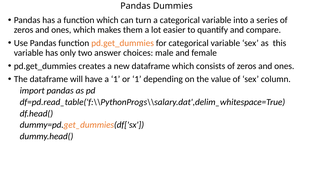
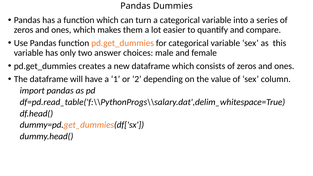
or 1: 1 -> 2 (137, 79)
